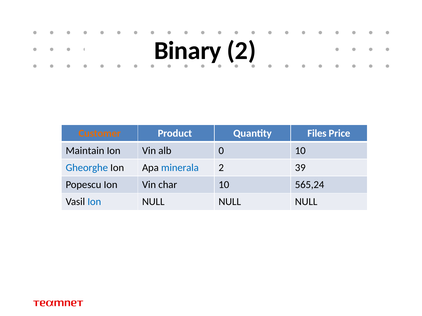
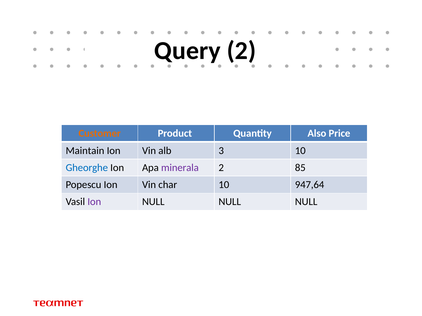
Binary: Binary -> Query (188, 51)
Files: Files -> Also (317, 134)
0: 0 -> 3 (221, 151)
minerala colour: blue -> purple (180, 168)
39: 39 -> 85 (300, 168)
565,24: 565,24 -> 947,64 (310, 185)
Ion colour: blue -> purple (94, 202)
